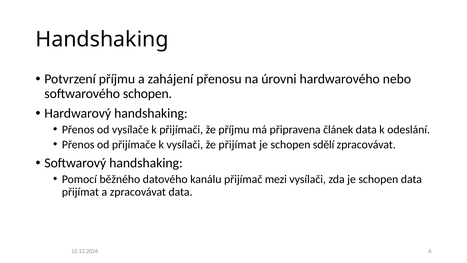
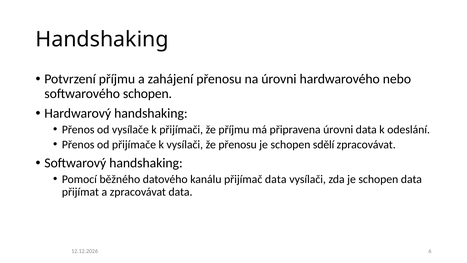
připravena článek: článek -> úrovni (338, 129)
že přijímat: přijímat -> přenosu (238, 144)
přijímač mezi: mezi -> data (276, 179)
